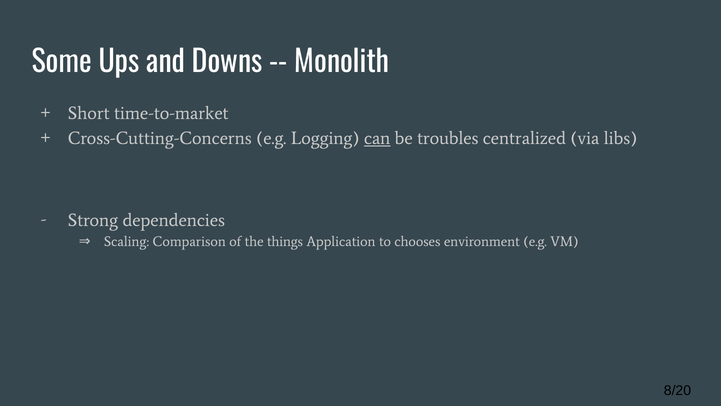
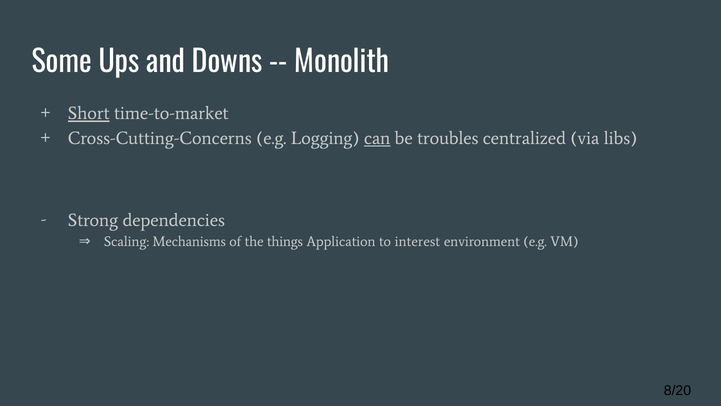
Short underline: none -> present (89, 113)
Comparison: Comparison -> Mechanisms (189, 241)
chooses: chooses -> interest (417, 241)
